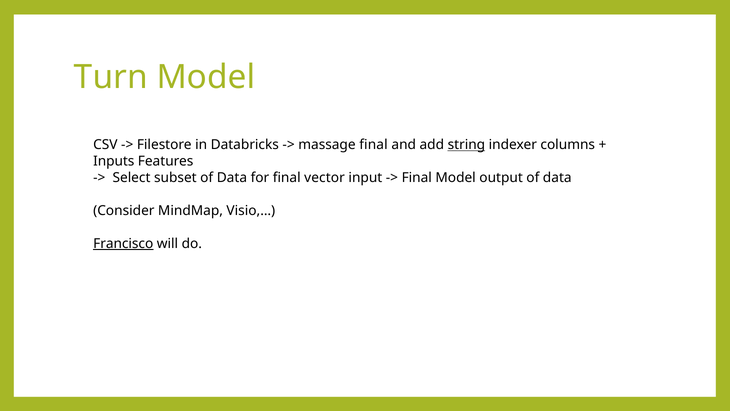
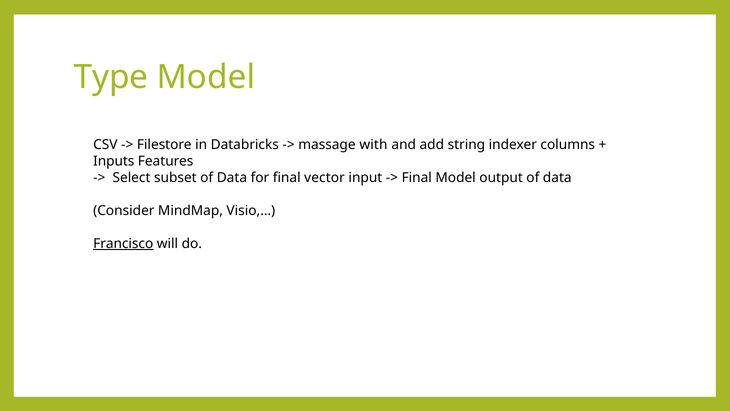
Turn: Turn -> Type (111, 77)
massage final: final -> with (373, 145)
string underline: present -> none (466, 145)
